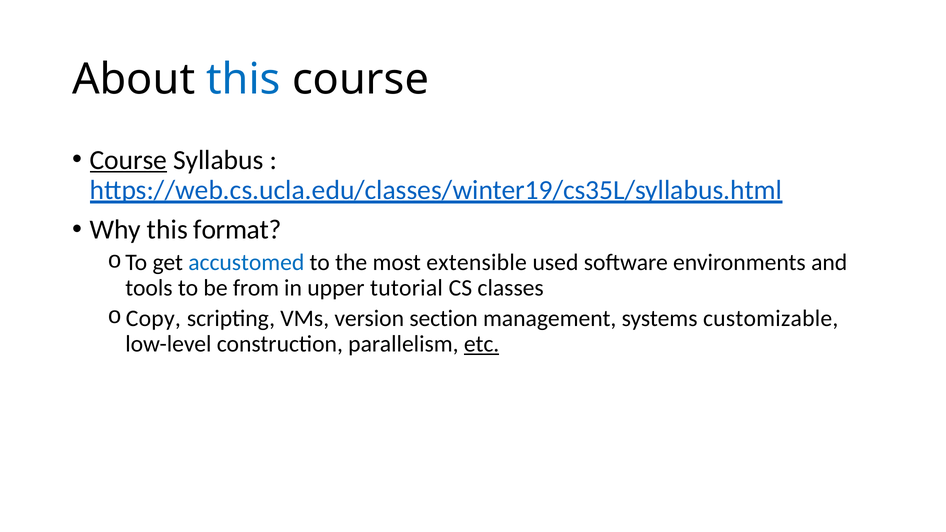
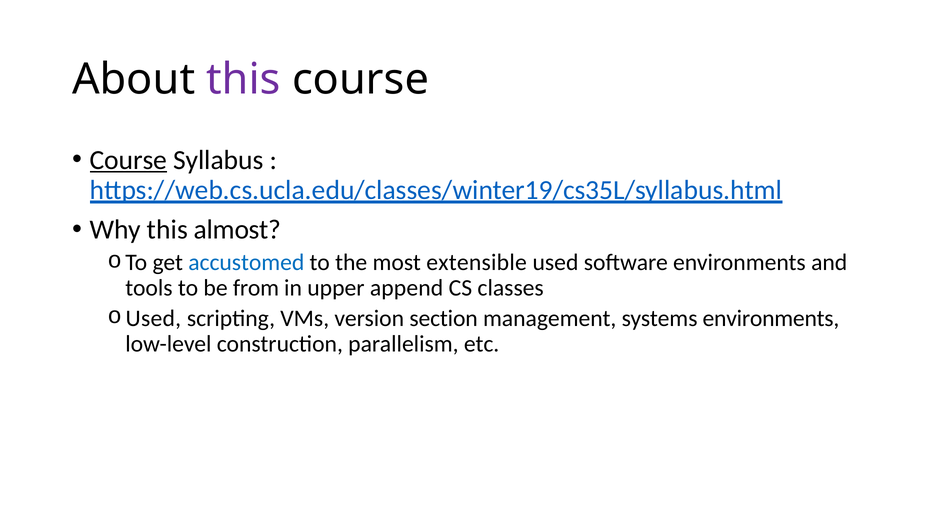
this colour: blue -> purple (244, 79)
format: format -> almost (238, 230)
tutorial: tutorial -> append (407, 288)
Copy: Copy -> Used (153, 319)
systems customizable: customizable -> environments (771, 319)
etc underline: present -> none (482, 344)
